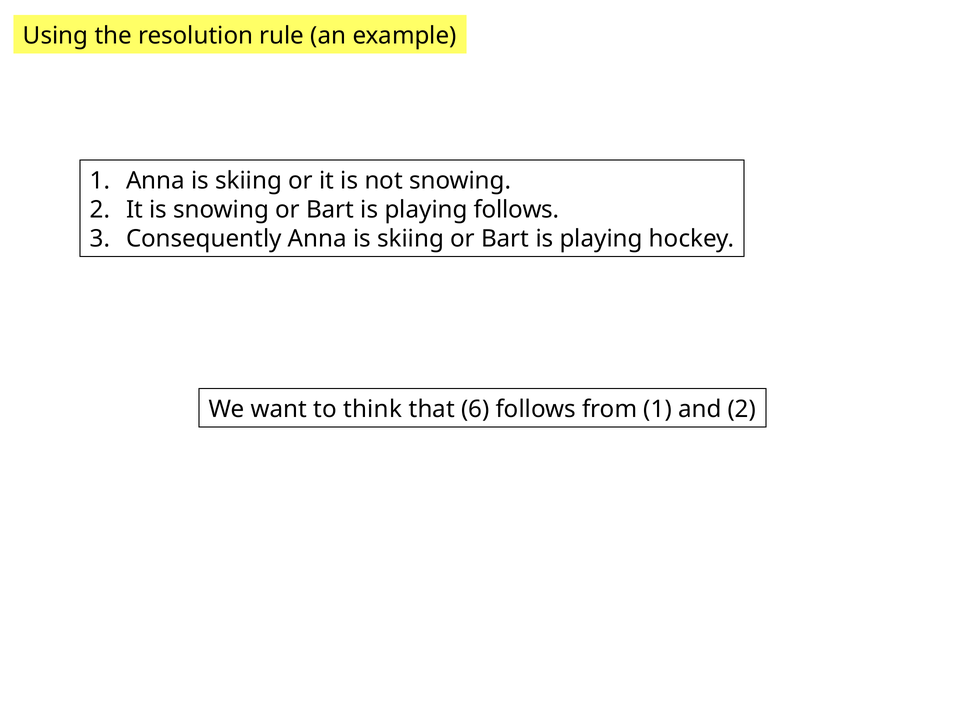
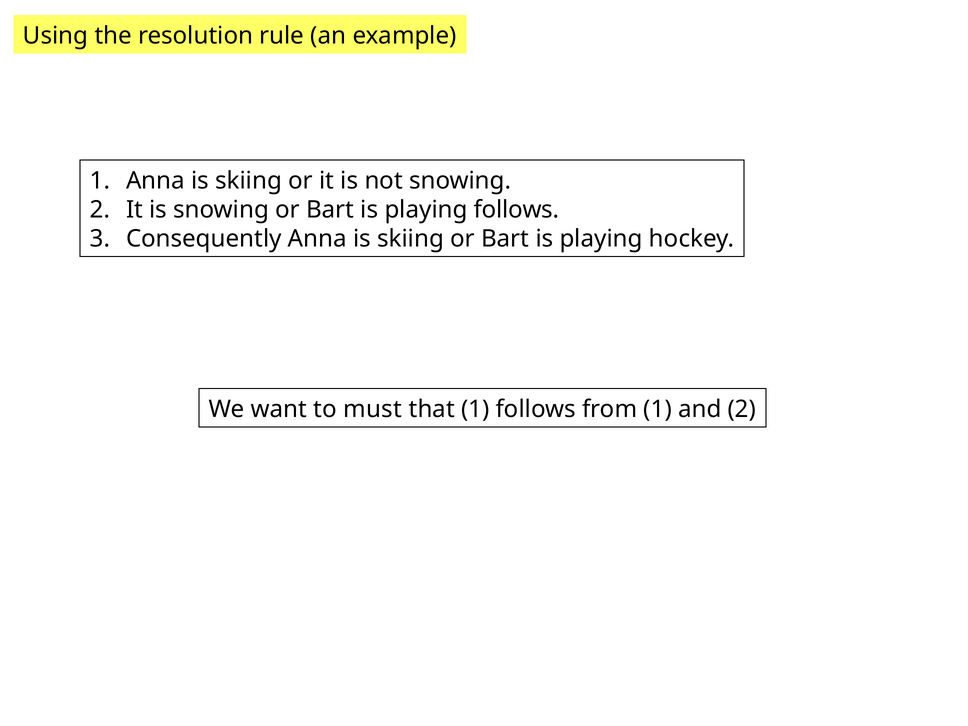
think: think -> must (373, 409)
that 6: 6 -> 1 (475, 409)
